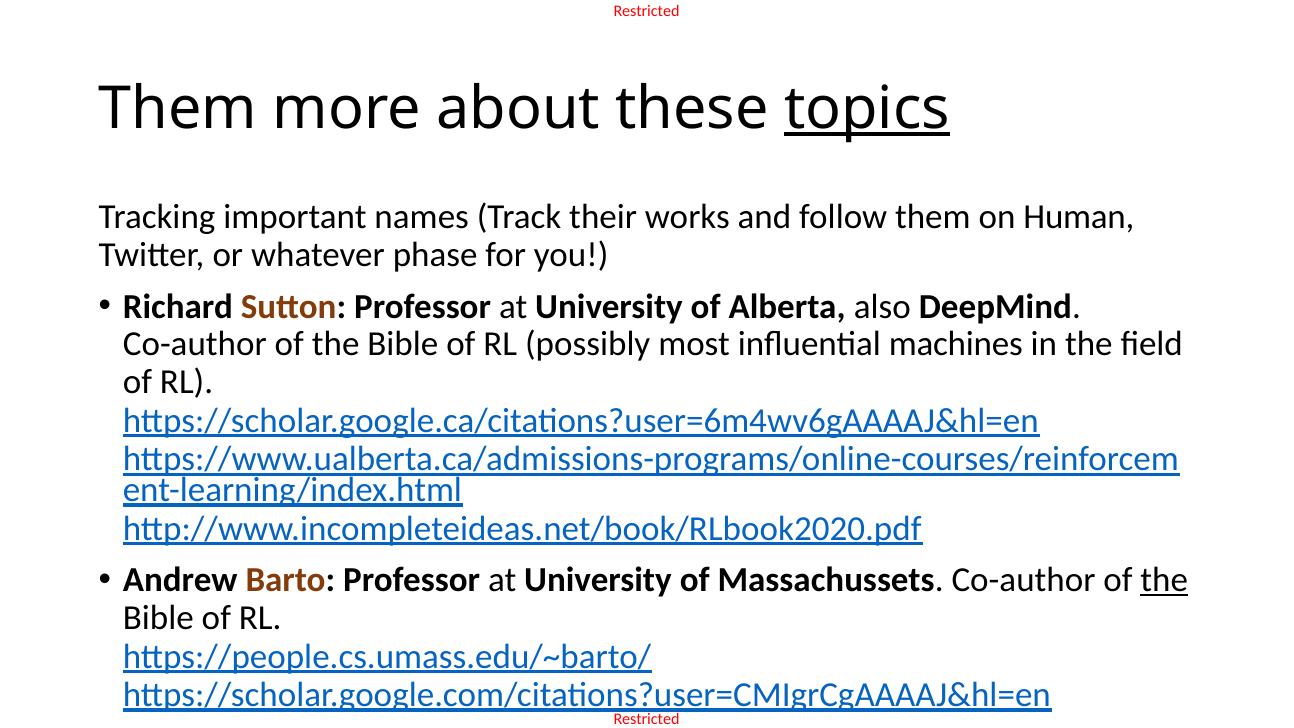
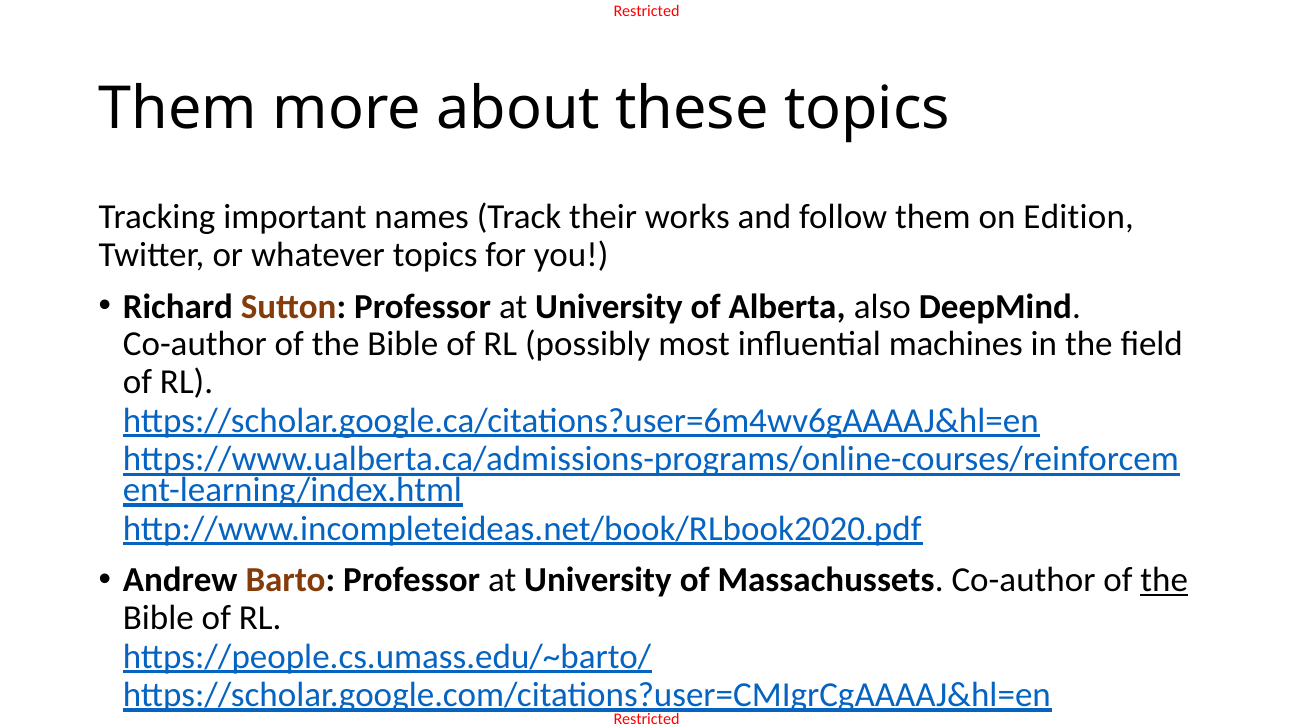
topics underline: present -> none (867, 109)
Human: Human -> Edition (1079, 217)
whatever phase: phase -> topics (435, 255)
